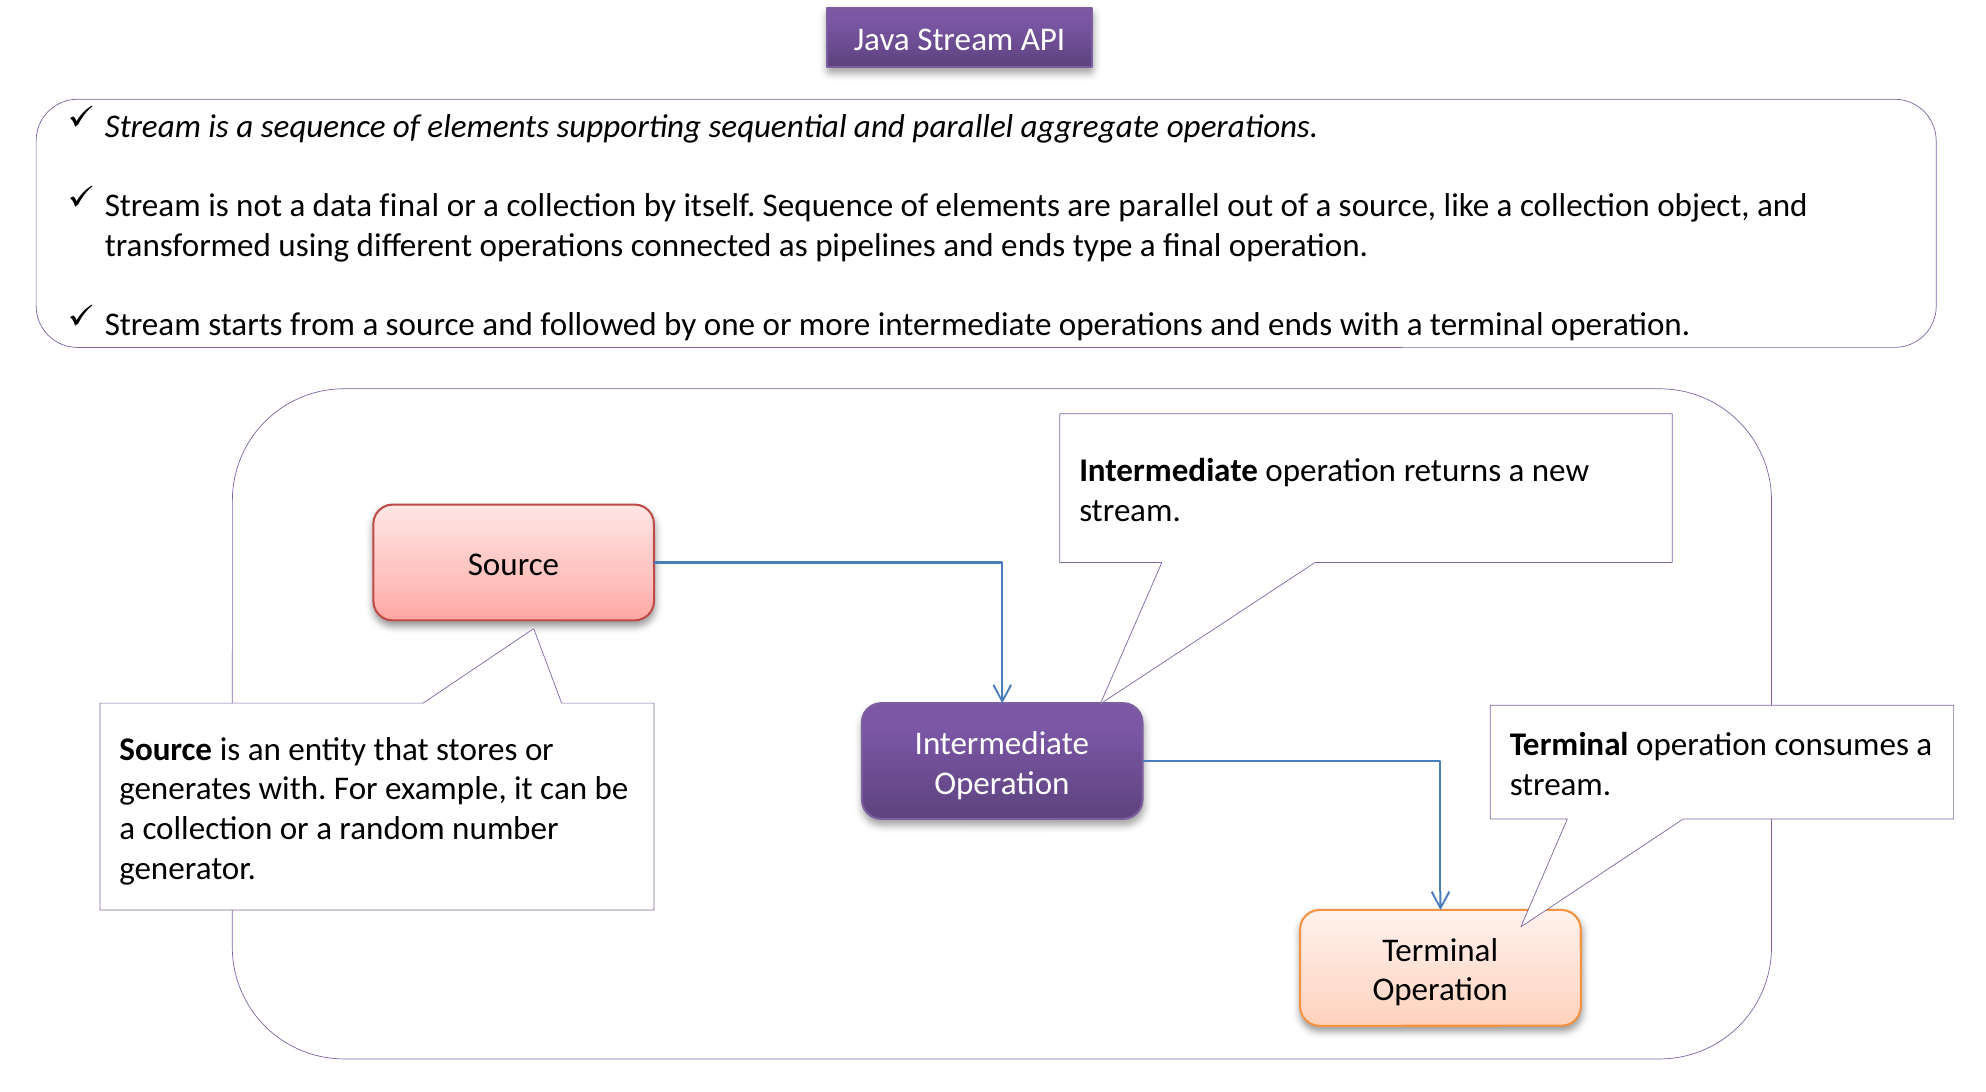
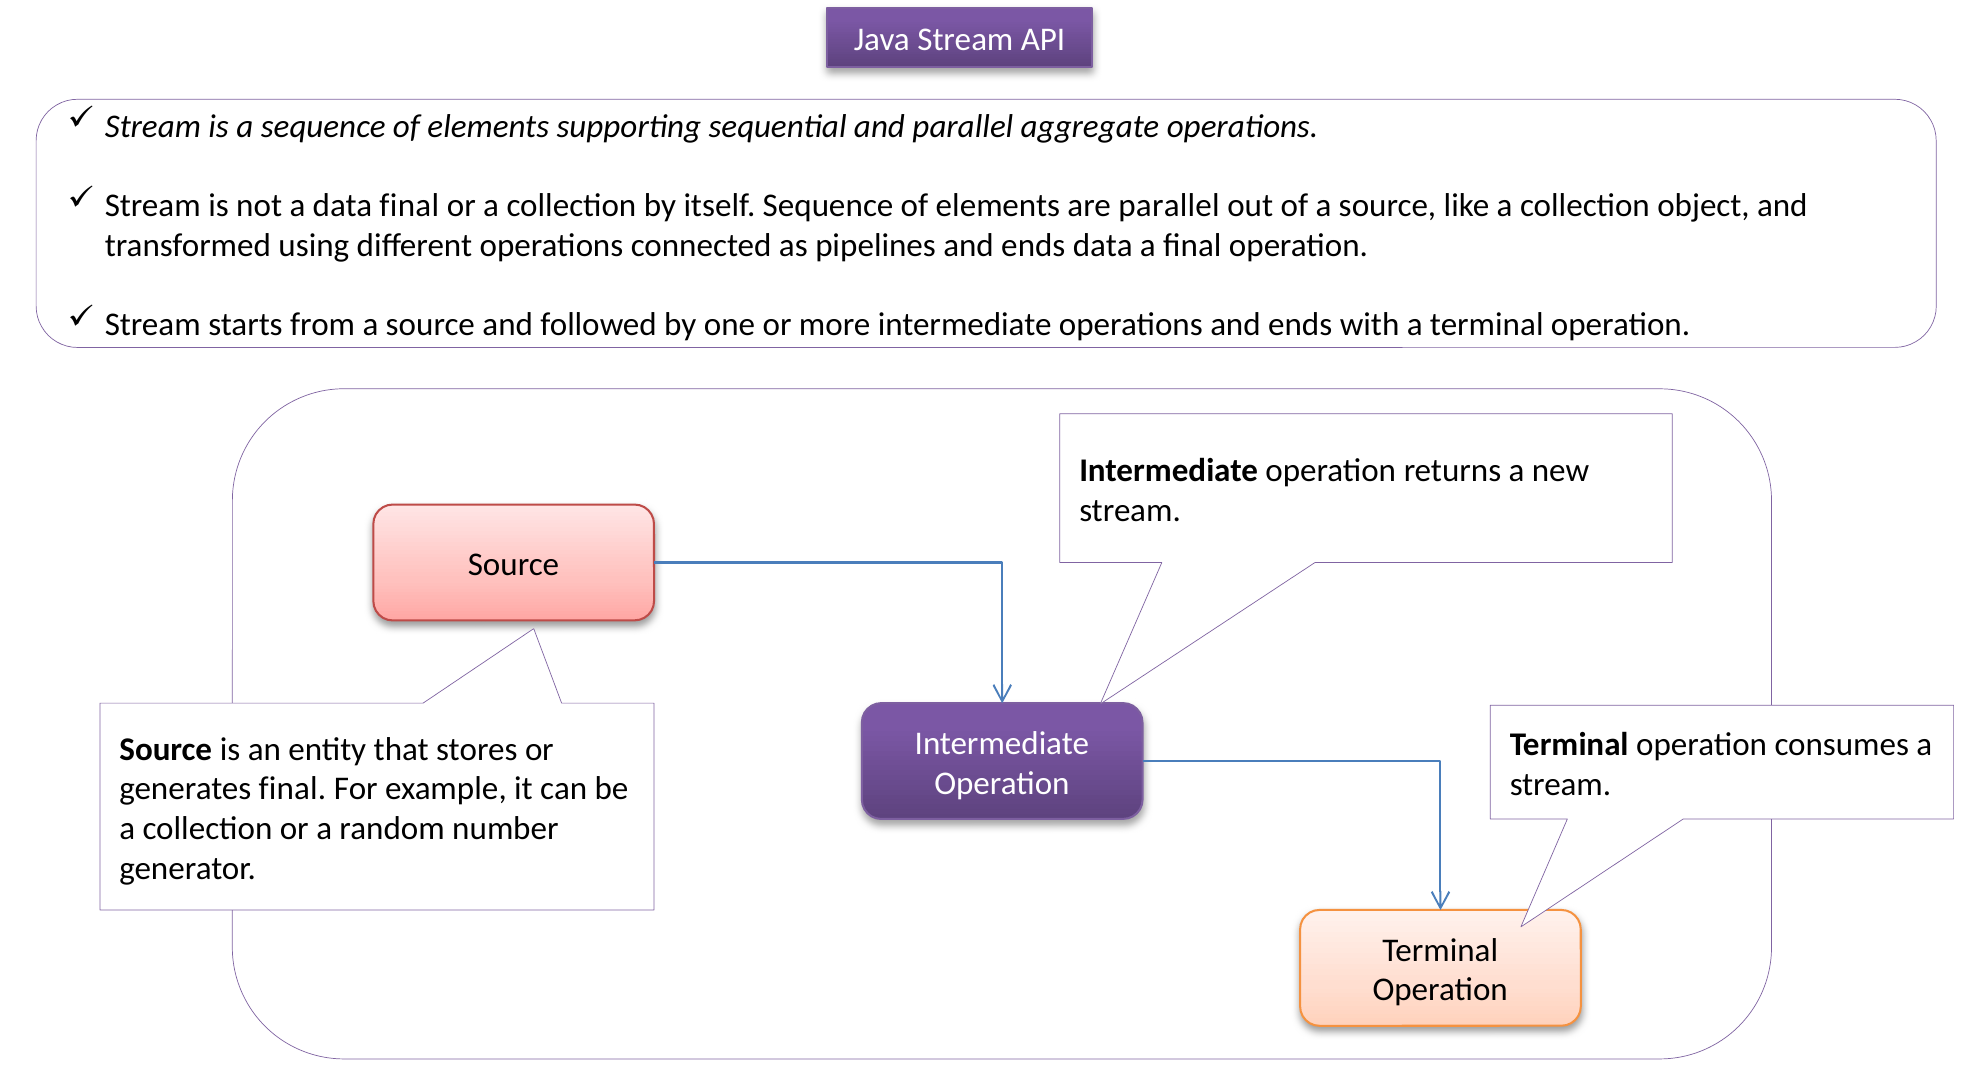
ends type: type -> data (1103, 246)
generates with: with -> final (292, 789)
